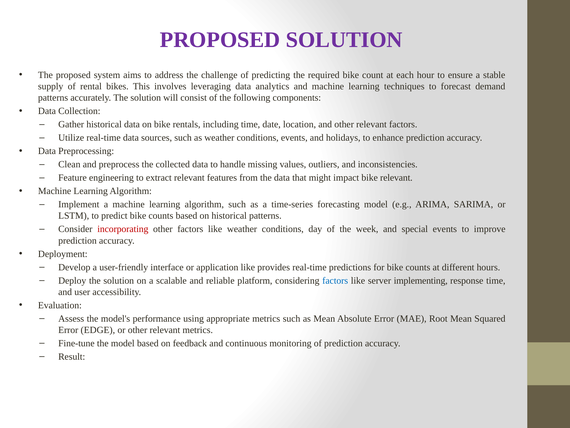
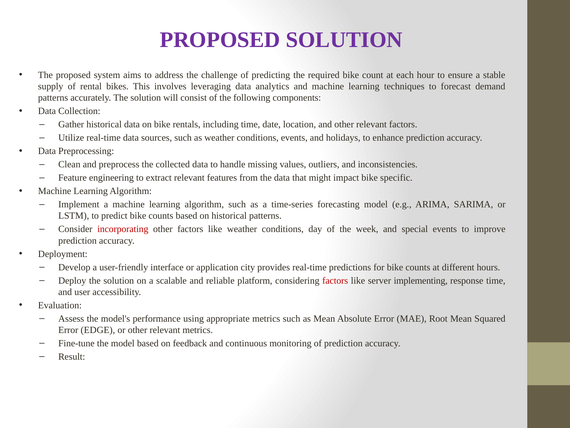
bike relevant: relevant -> specific (396, 178)
application like: like -> city (248, 267)
factors colour: blue -> red (335, 280)
